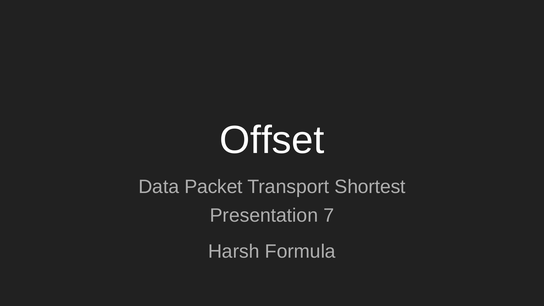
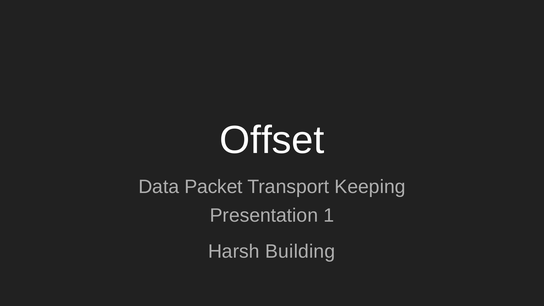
Shortest: Shortest -> Keeping (370, 187)
7: 7 -> 1 (329, 216)
Formula: Formula -> Building (300, 251)
